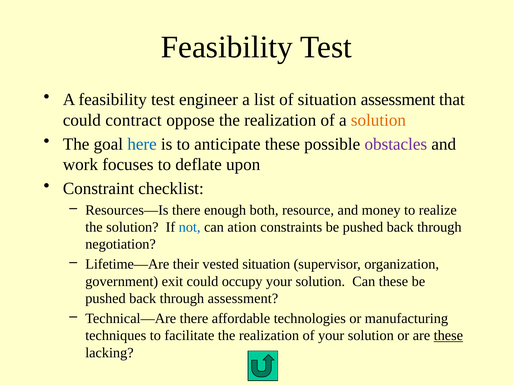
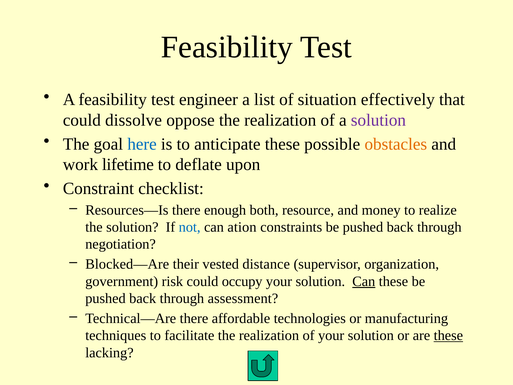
situation assessment: assessment -> effectively (398, 100)
contract: contract -> dissolve (134, 120)
solution colour: orange -> purple (378, 120)
obstacles colour: purple -> orange (396, 144)
focuses: focuses -> lifetime (128, 164)
Lifetime—Are: Lifetime—Are -> Blocked—Are (127, 264)
vested situation: situation -> distance (266, 264)
exit: exit -> risk (172, 281)
Can underline: none -> present (364, 281)
